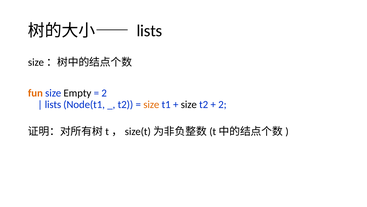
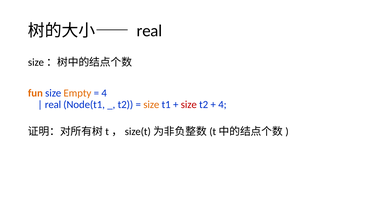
lists: lists -> real (149, 31)
Empty colour: black -> orange (77, 93)
2: 2 -> 4 (104, 93)
lists: lists -> real (53, 104)
size colour: black -> red (189, 104)
2: 2 -> 4 (222, 104)
